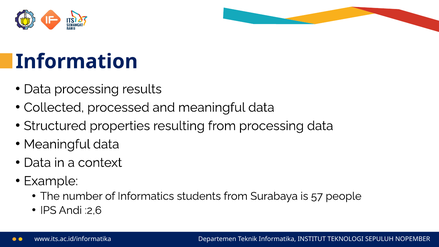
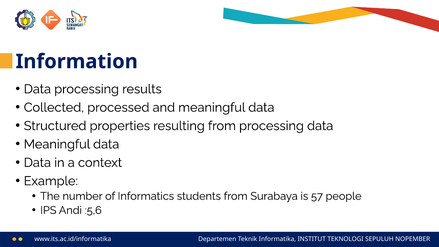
:2,6: :2,6 -> :5,6 (93, 210)
